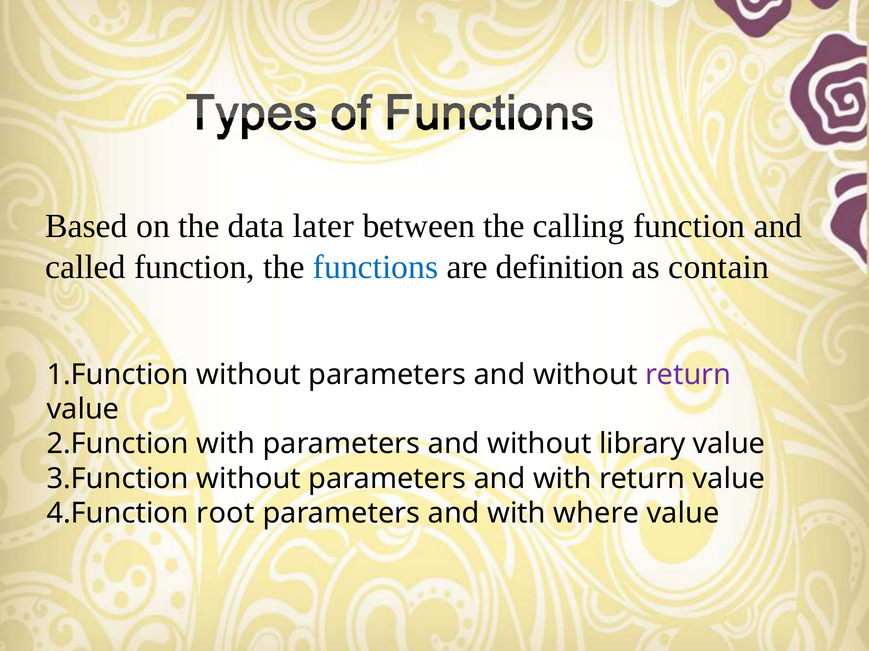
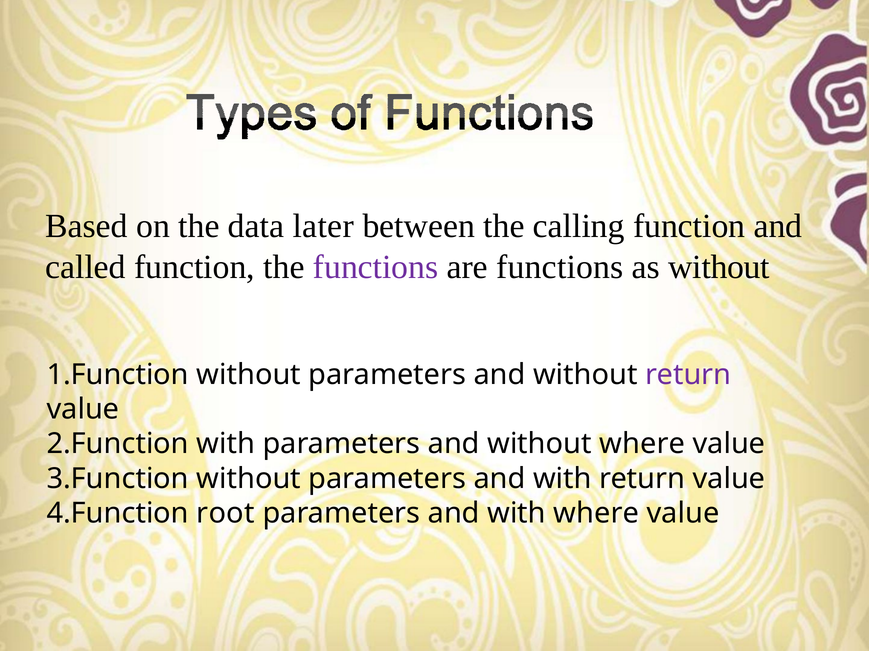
functions colour: blue -> purple (376, 267)
are definition: definition -> functions (560, 267)
as contain: contain -> without (719, 267)
without library: library -> where (642, 444)
